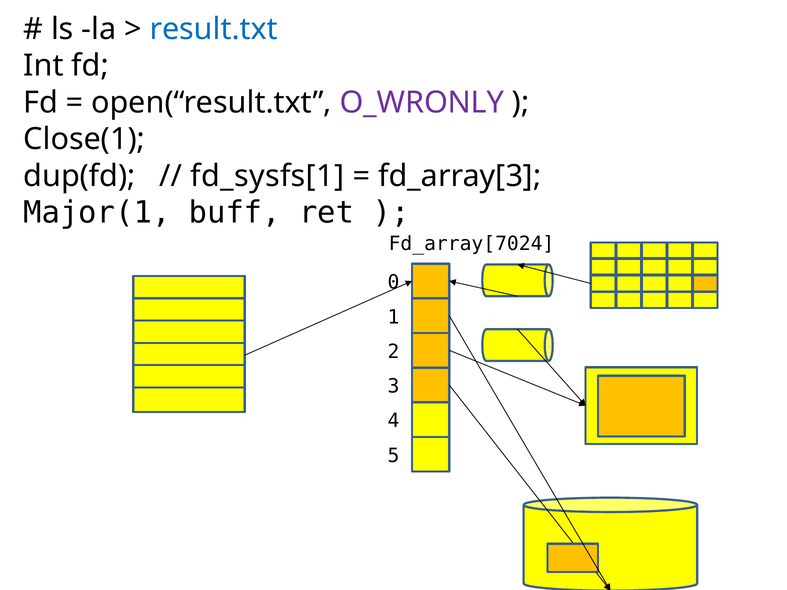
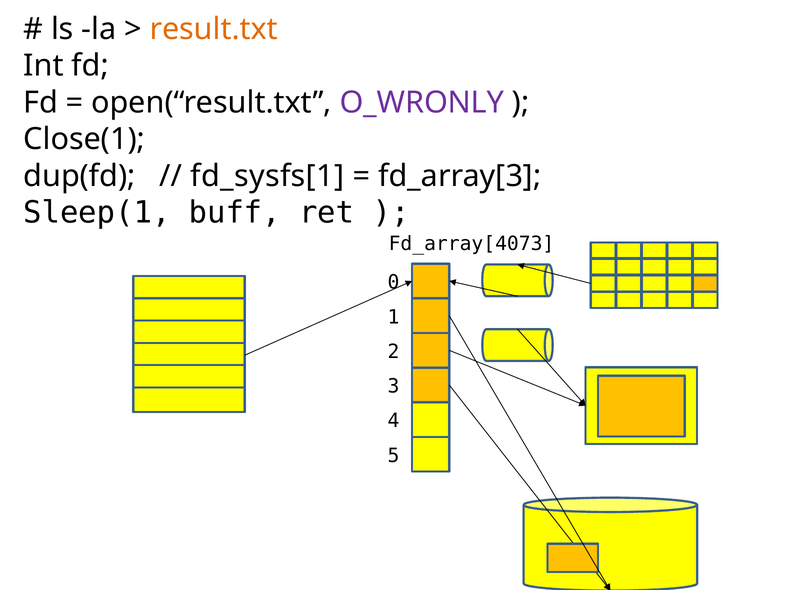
result.txt colour: blue -> orange (214, 29)
Major(1: Major(1 -> Sleep(1 (97, 213)
Fd_array[7024: Fd_array[7024 -> Fd_array[4073 (471, 244)
